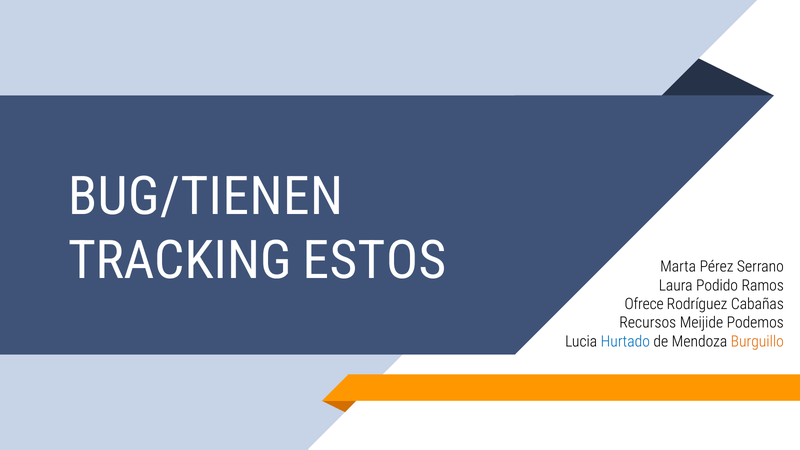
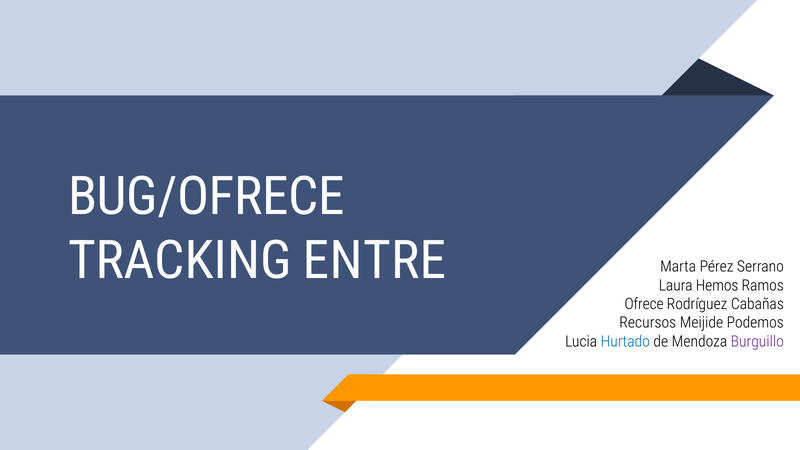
BUG/TIENEN: BUG/TIENEN -> BUG/OFRECE (206, 197)
ESTOS: ESTOS -> ENTRE (375, 261)
Podido: Podido -> Hemos (717, 285)
Burguillo colour: orange -> purple (757, 342)
